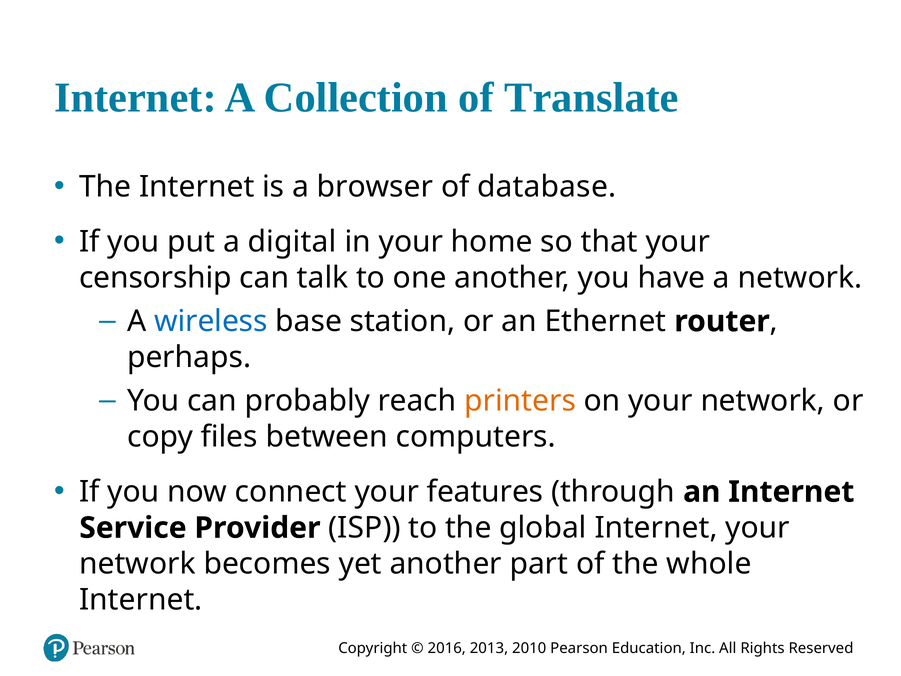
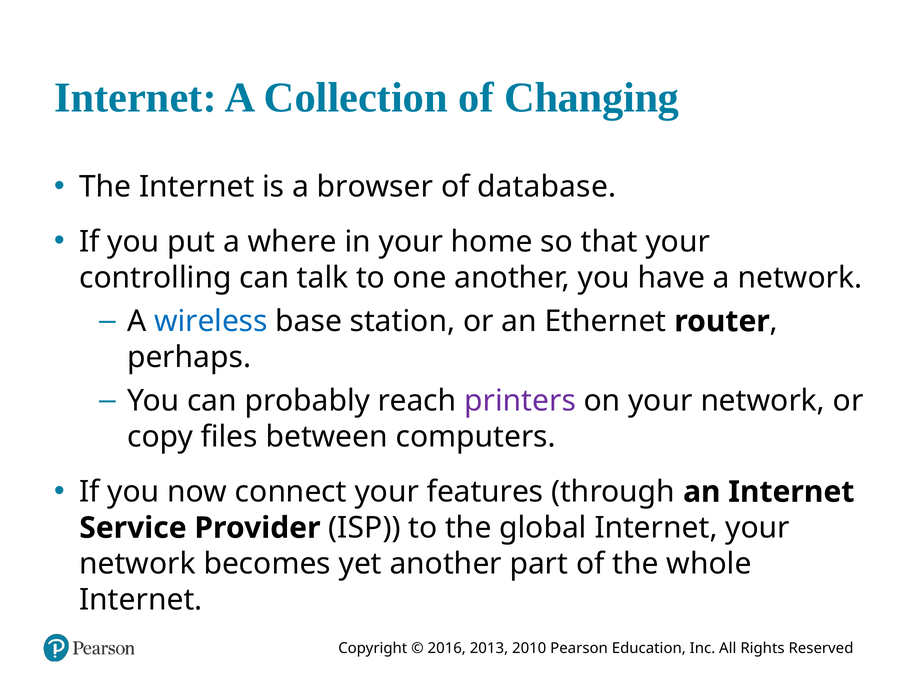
Translate: Translate -> Changing (592, 98)
digital: digital -> where (292, 242)
censorship: censorship -> controlling (155, 278)
printers colour: orange -> purple (520, 401)
